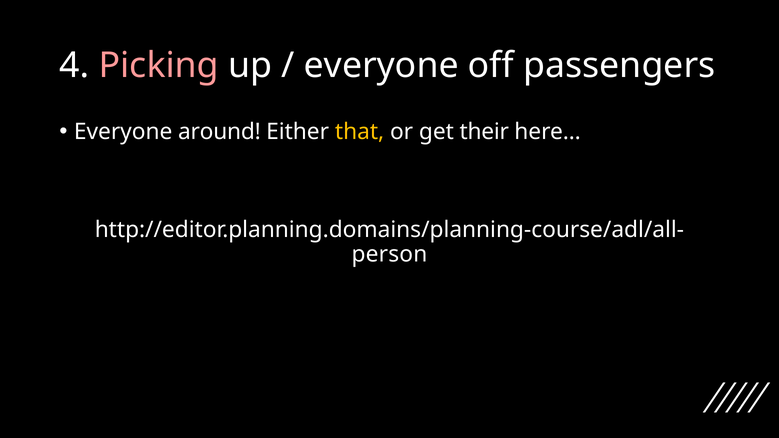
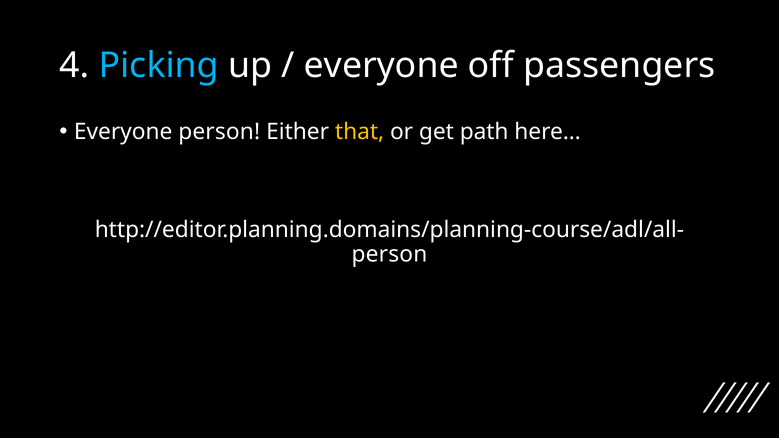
Picking colour: pink -> light blue (159, 65)
Everyone around: around -> person (219, 132)
their: their -> path (484, 132)
